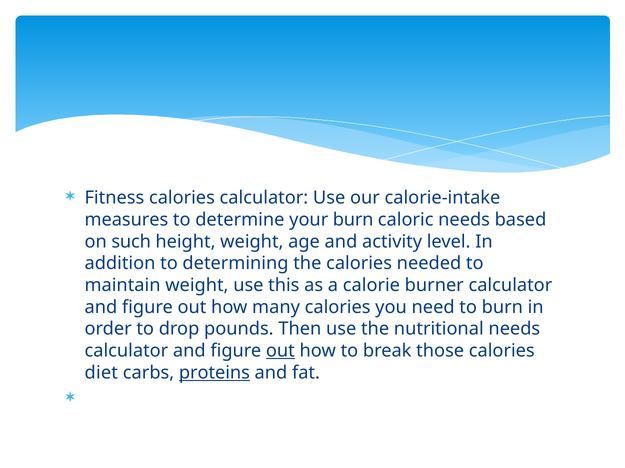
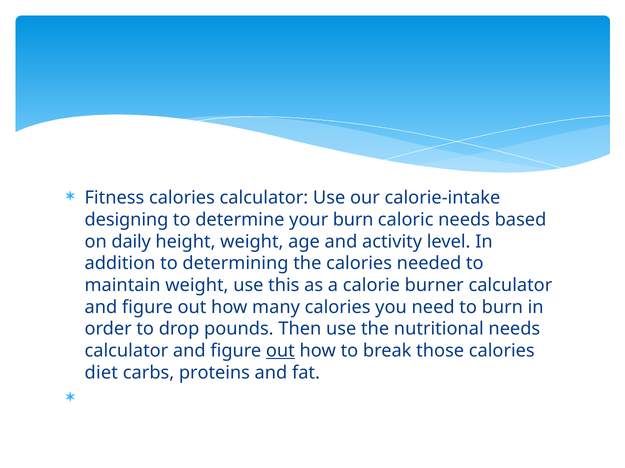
measures: measures -> designing (126, 220)
such: such -> daily (131, 242)
proteins underline: present -> none (214, 373)
